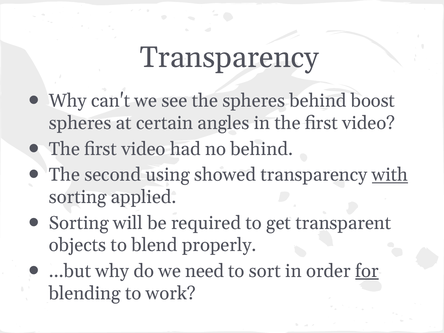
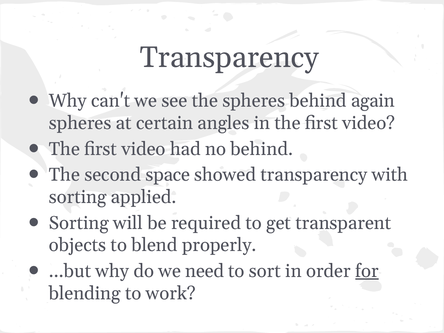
boost: boost -> again (373, 101)
using: using -> space (168, 175)
with underline: present -> none (390, 175)
